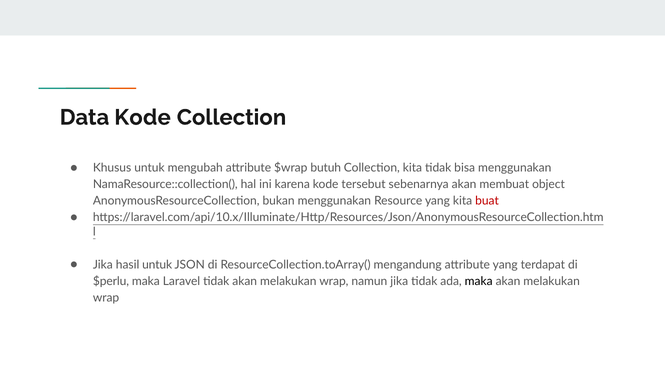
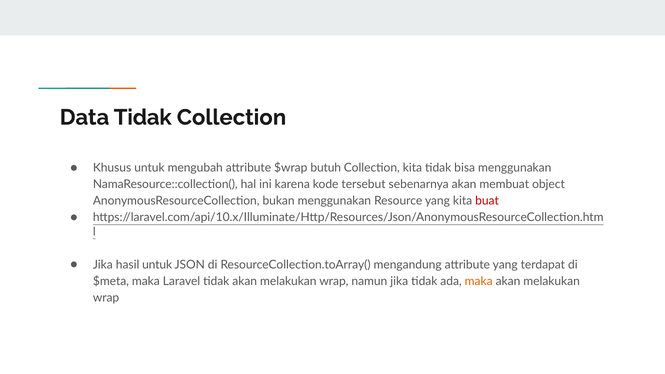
Data Kode: Kode -> Tidak (143, 117)
$perlu: $perlu -> $meta (111, 281)
maka colour: black -> orange (479, 281)
